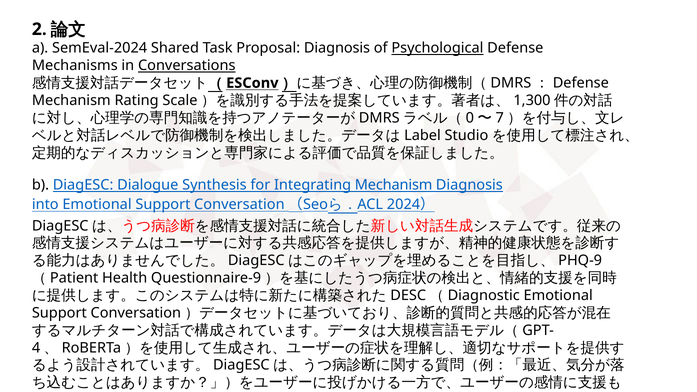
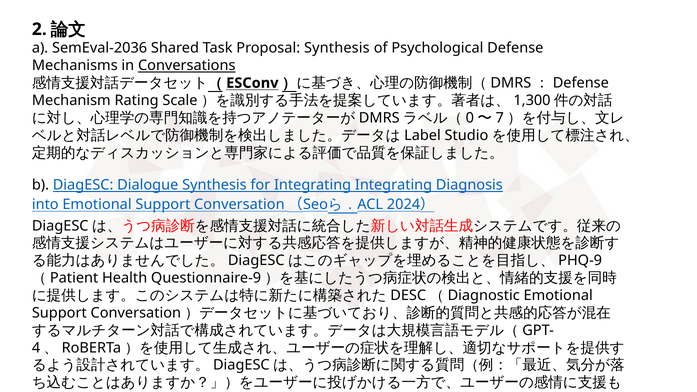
SemEval-2024: SemEval-2024 -> SemEval-2036 (100, 48)
Proposal Diagnosis: Diagnosis -> Synthesis (337, 48)
Psychological underline: present -> none (437, 48)
Integrating Mechanism: Mechanism -> Integrating (394, 185)
